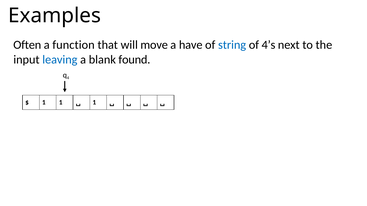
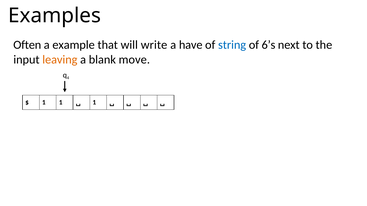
function: function -> example (74, 45)
move: move -> write (154, 45)
4’s: 4’s -> 6’s (269, 45)
leaving colour: blue -> orange (60, 60)
found: found -> move (134, 60)
